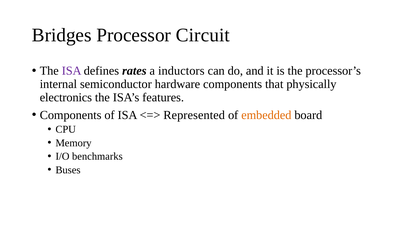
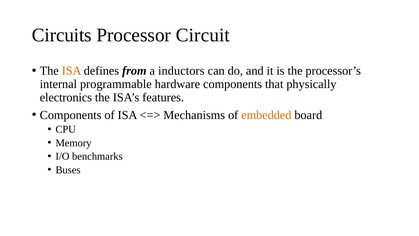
Bridges: Bridges -> Circuits (62, 35)
ISA colour: purple -> orange (72, 71)
rates: rates -> from (134, 71)
semiconductor: semiconductor -> programmable (116, 84)
Represented: Represented -> Mechanisms (194, 115)
